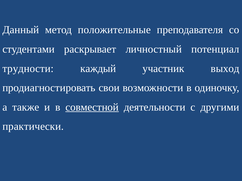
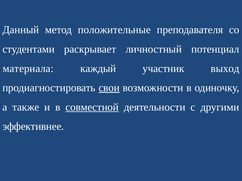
трудности: трудности -> материала (28, 69)
свои underline: none -> present (109, 88)
практически: практически -> эффективнее (33, 127)
